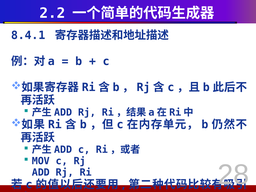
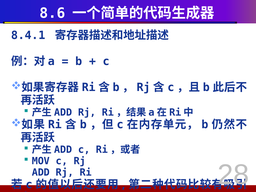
2.2: 2.2 -> 8.6 (52, 13)
